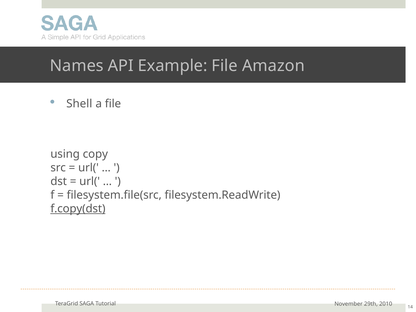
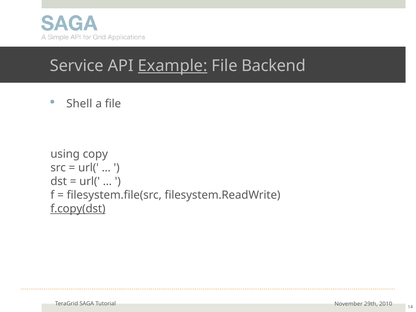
Names: Names -> Service (77, 66)
Example underline: none -> present (173, 66)
Amazon: Amazon -> Backend (274, 66)
